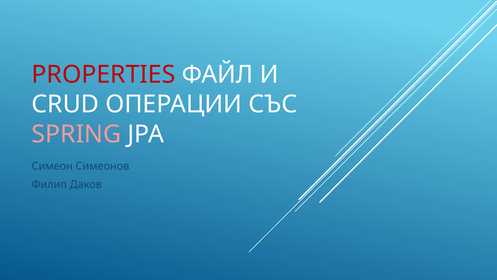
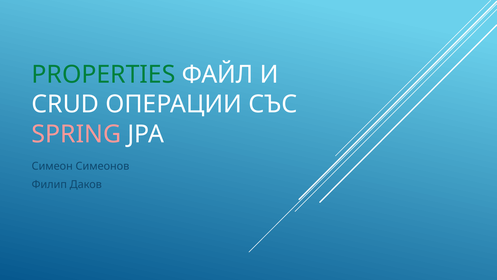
PROPERTIES colour: red -> green (104, 74)
